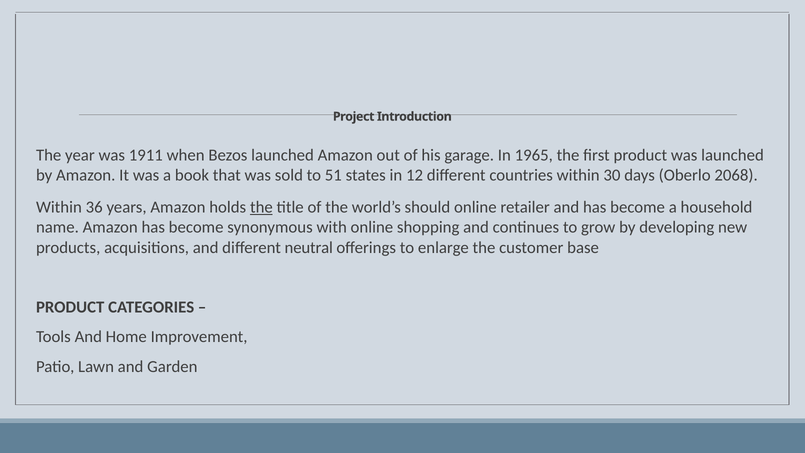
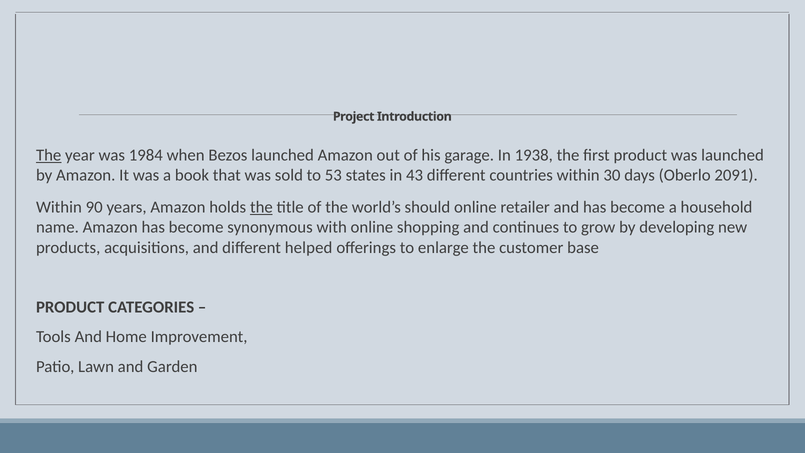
The underline: none -> present (49, 155)
1911: 1911 -> 1984 (146, 155)
1965: 1965 -> 1938 (534, 155)
51: 51 -> 53 (333, 175)
12: 12 -> 43 (415, 175)
2068: 2068 -> 2091 (736, 175)
36: 36 -> 90 (94, 207)
neutral: neutral -> helped (309, 247)
